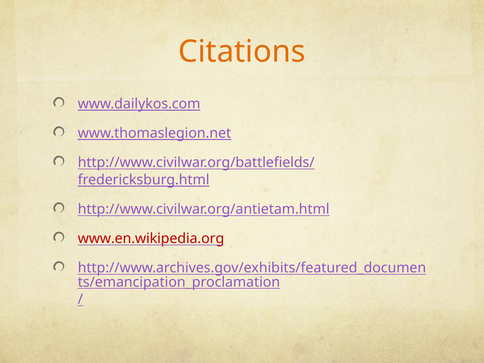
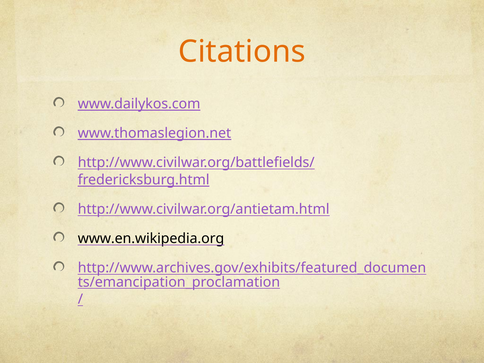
www.en.wikipedia.org colour: red -> black (151, 239)
